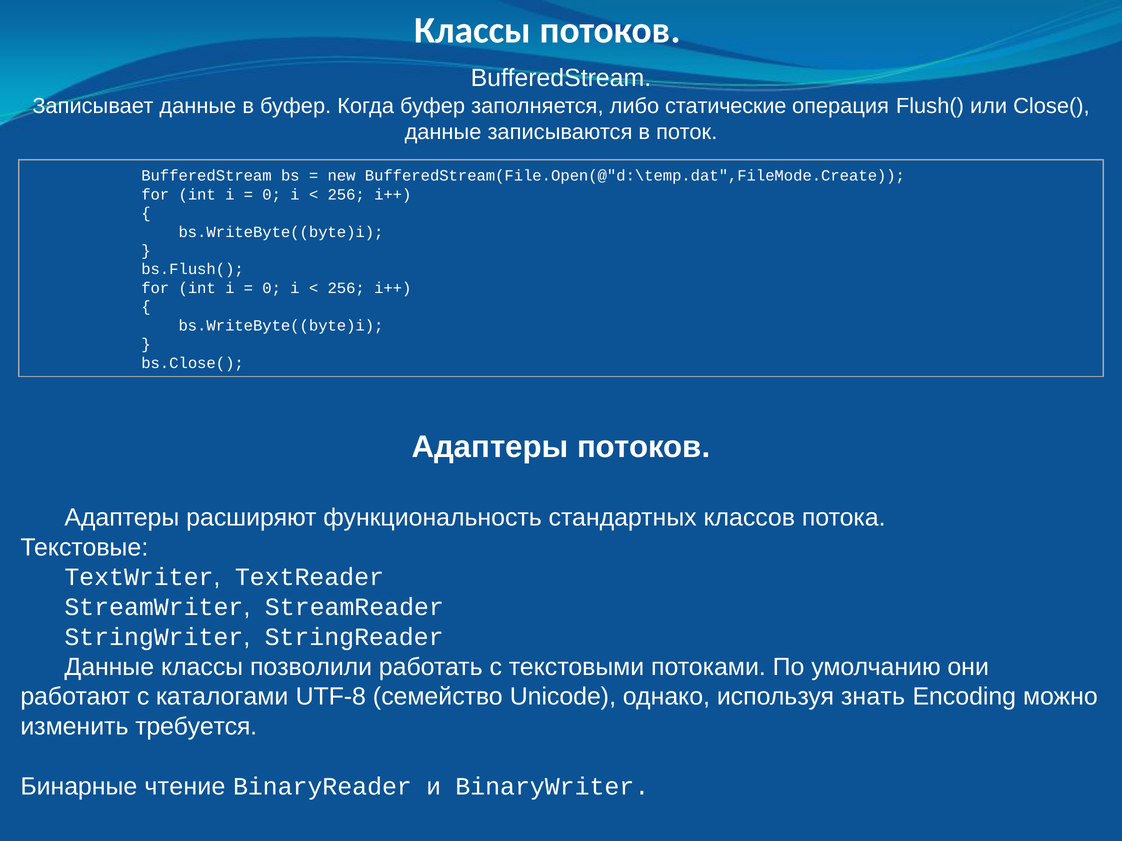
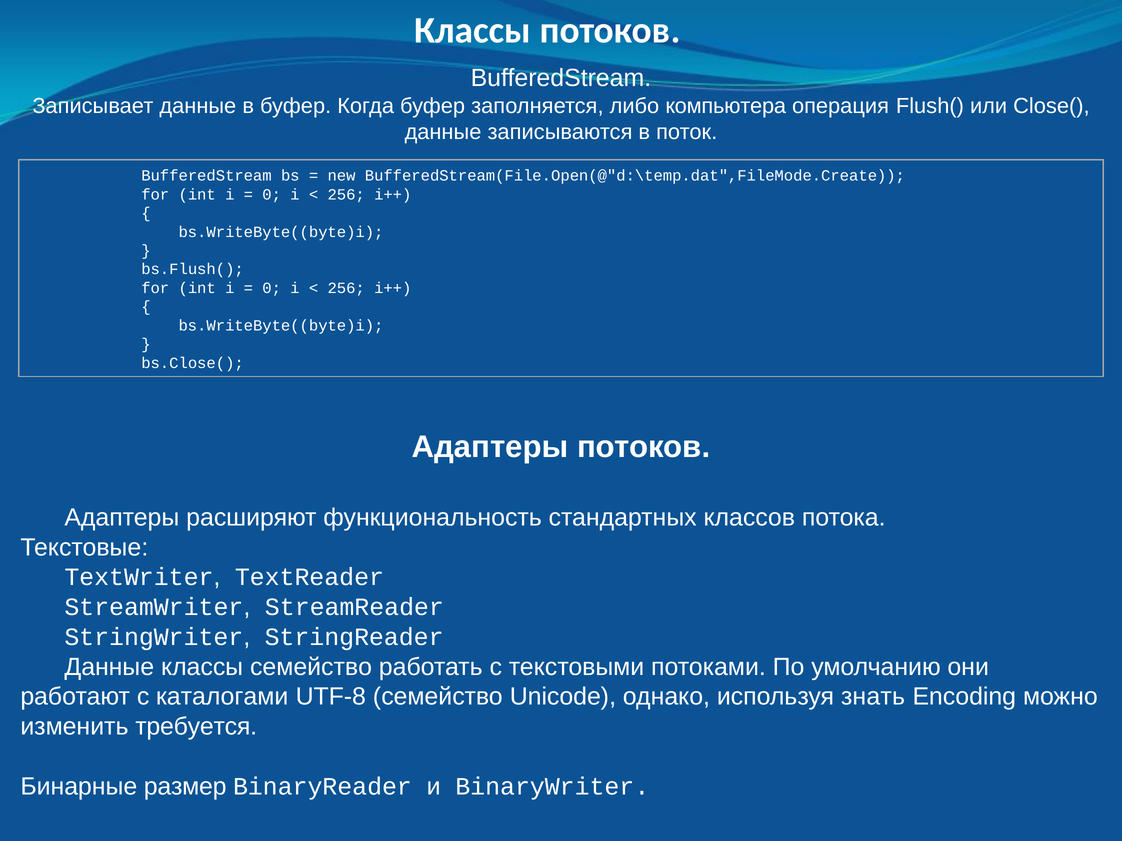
статические: статические -> компьютера (726, 106)
классы позволили: позволили -> семейство (311, 667)
чтение: чтение -> размер (185, 787)
